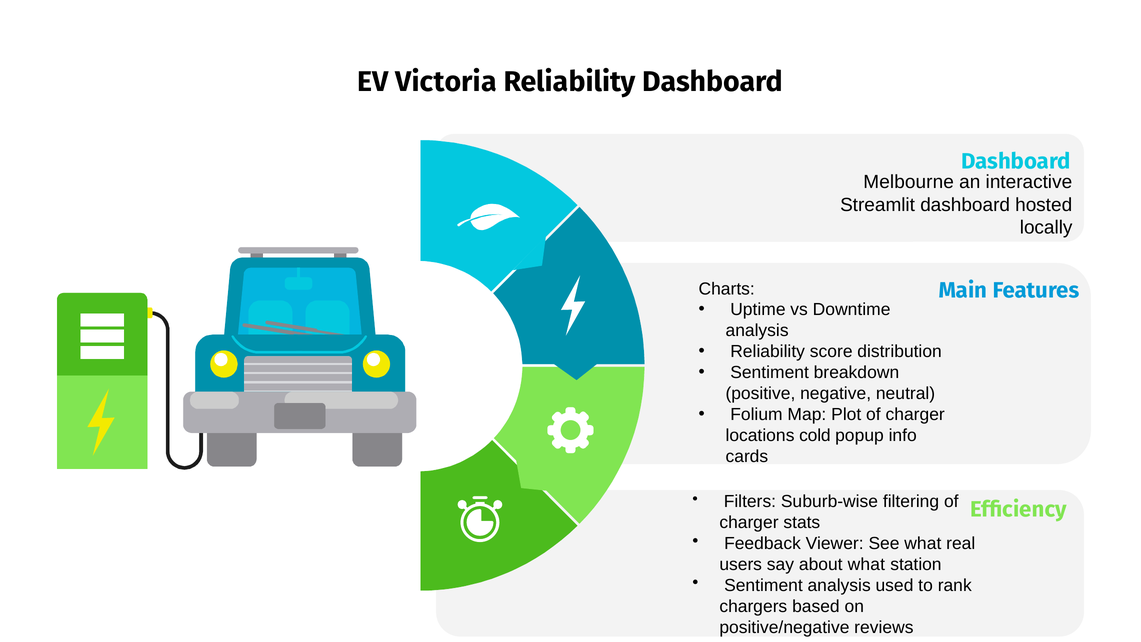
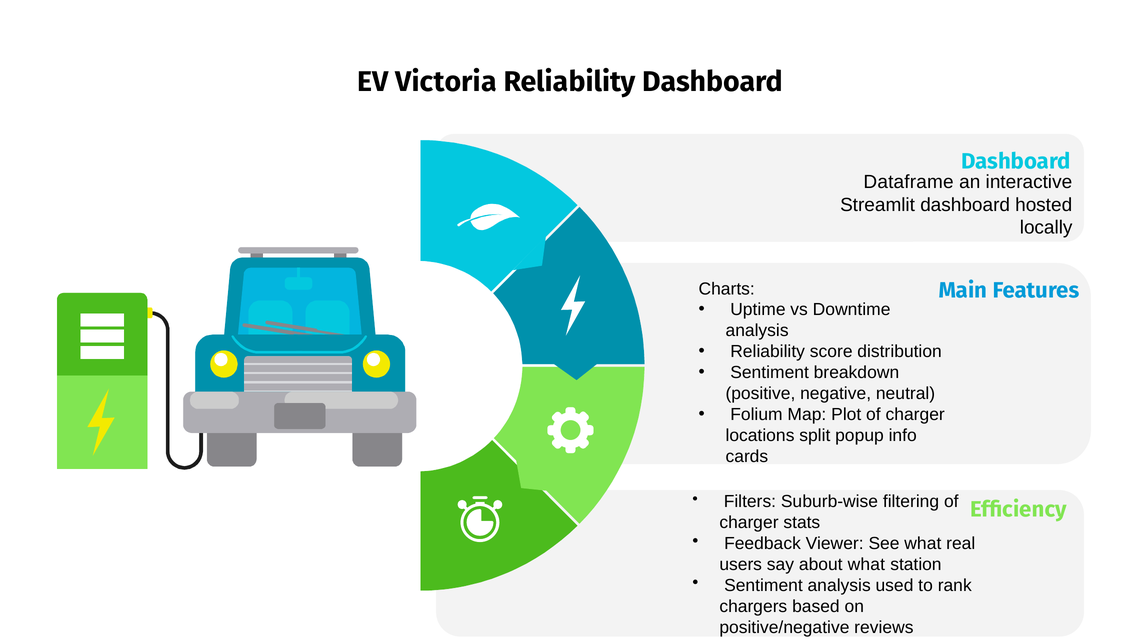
Melbourne: Melbourne -> Dataframe (909, 182)
cold: cold -> split (815, 435)
